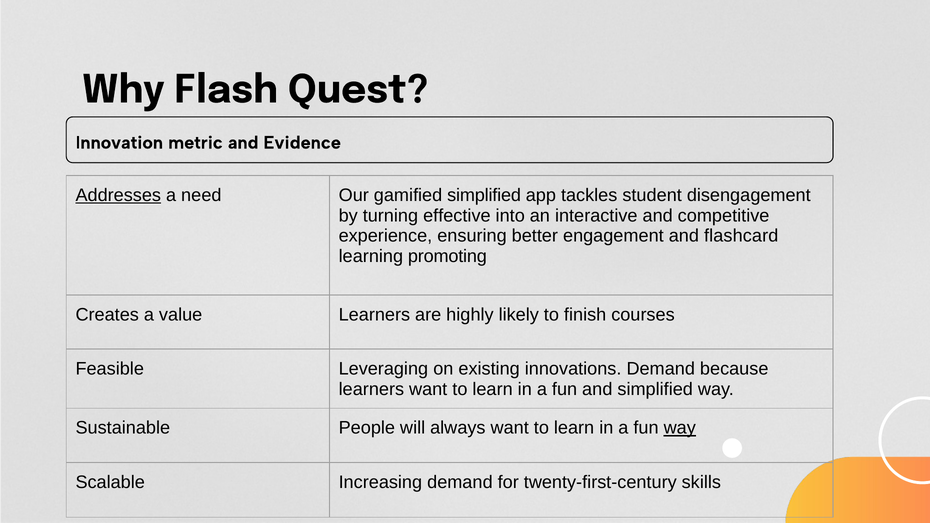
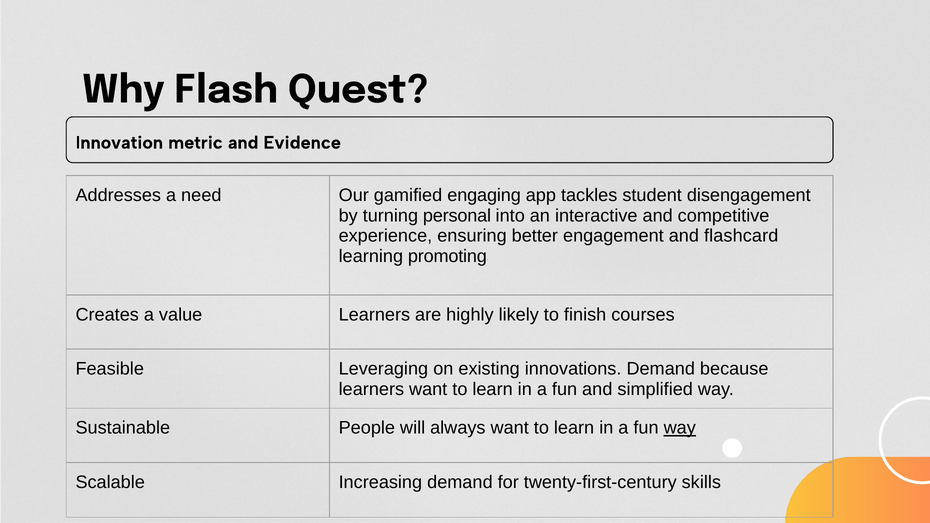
Addresses underline: present -> none (118, 195)
gamified simplified: simplified -> engaging (484, 195)
effective: effective -> personal (457, 216)
